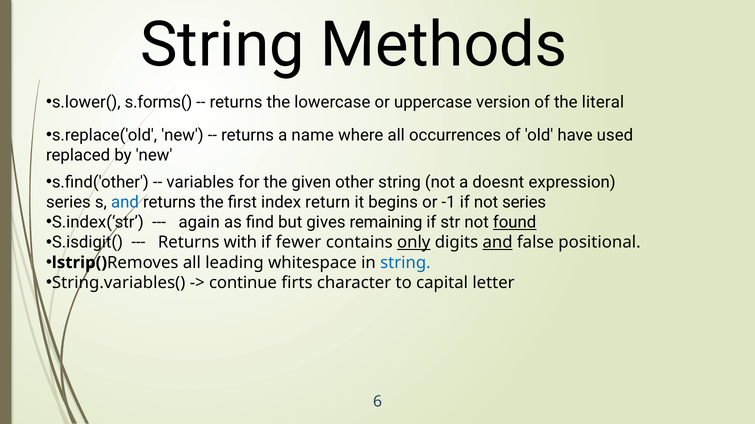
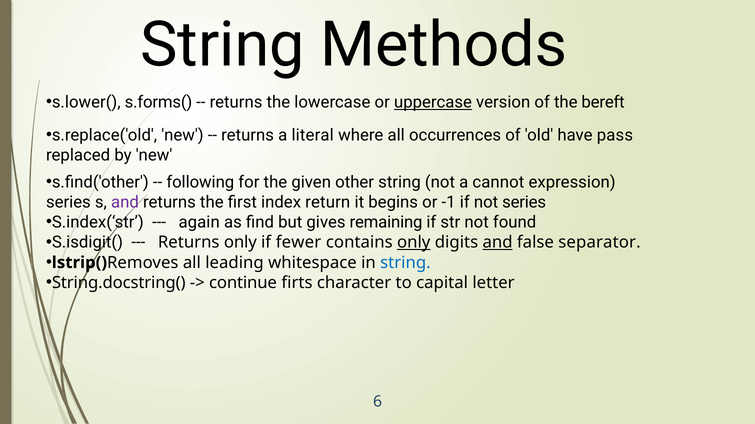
uppercase underline: none -> present (433, 102)
literal: literal -> bereft (603, 102)
name: name -> literal (313, 135)
used: used -> pass (615, 135)
variables: variables -> following (200, 182)
doesnt: doesnt -> cannot (498, 182)
and colour: blue -> purple (125, 202)
found underline: present -> none (515, 223)
Returns with: with -> only (240, 243)
positional: positional -> separator (599, 243)
String.variables(: String.variables( -> String.docstring( (119, 283)
